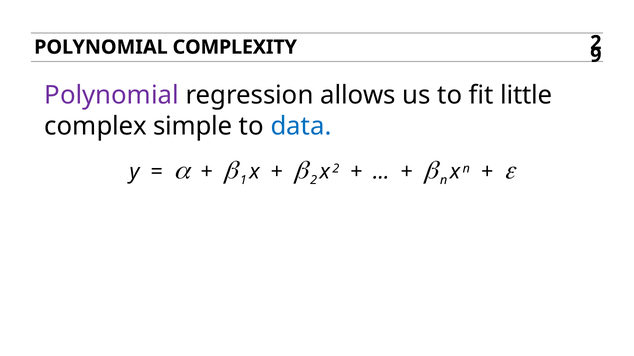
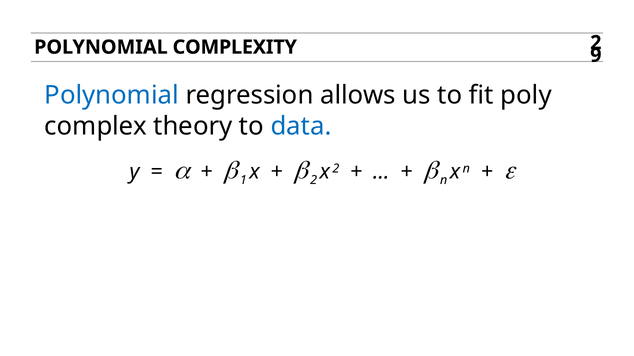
Polynomial colour: purple -> blue (112, 95)
little: little -> poly (526, 95)
simple: simple -> theory (193, 126)
